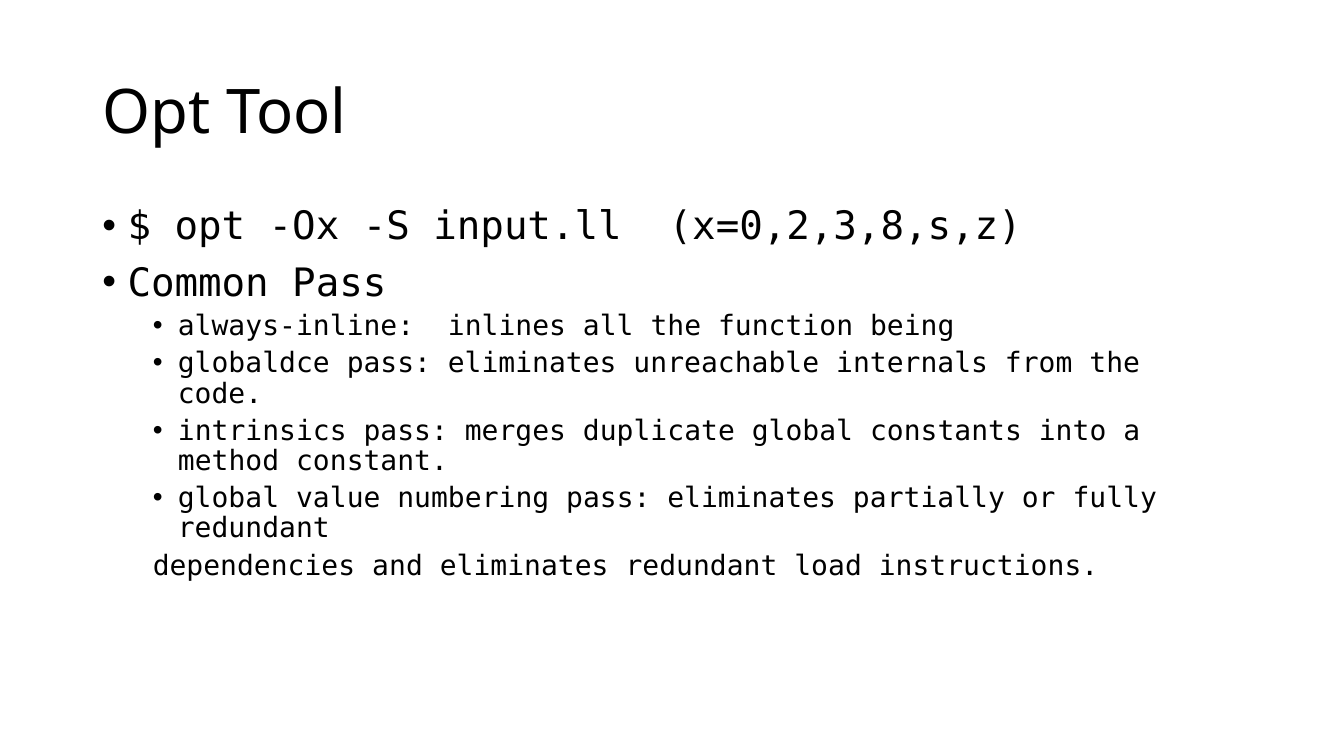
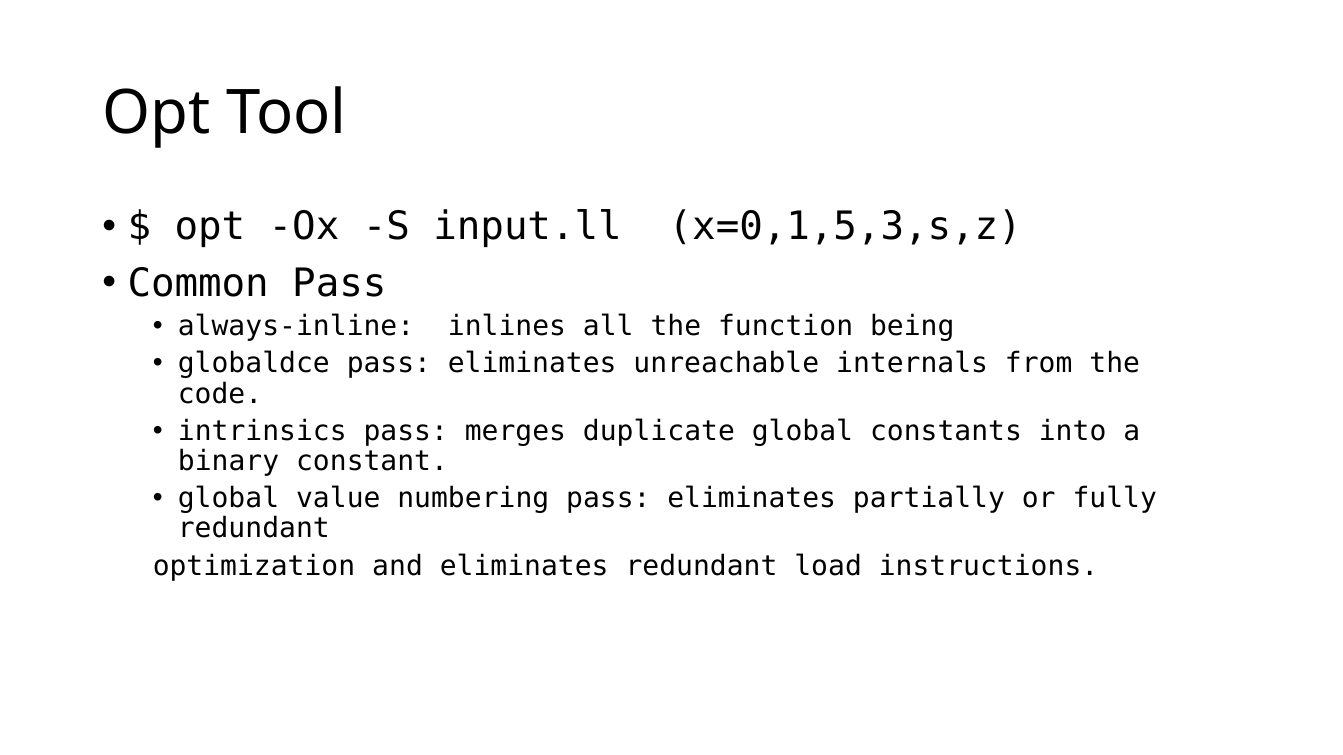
x=0,2,3,8,s,z: x=0,2,3,8,s,z -> x=0,1,5,3,s,z (845, 227)
method: method -> binary (229, 462)
dependencies: dependencies -> optimization (254, 566)
